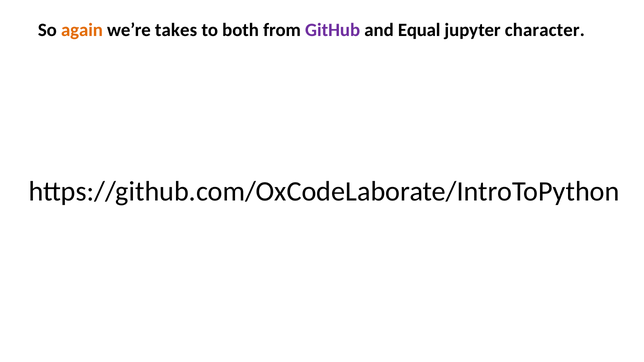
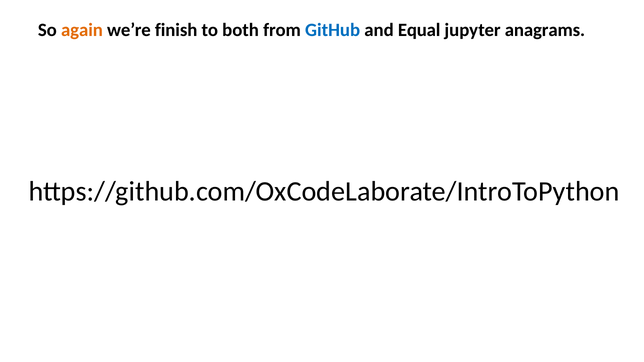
takes: takes -> finish (176, 30)
GitHub colour: purple -> blue (333, 30)
character: character -> anagrams (545, 30)
